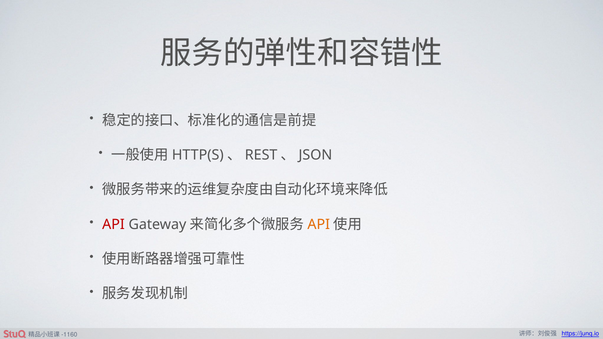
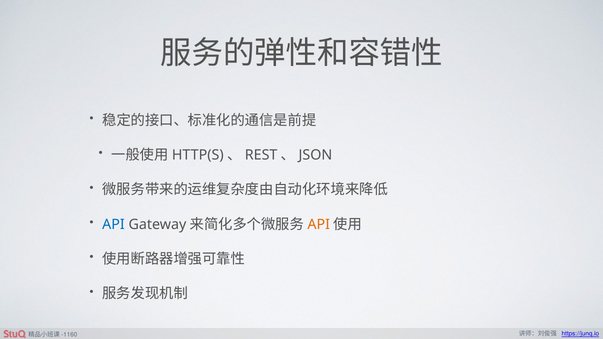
API colour: red -> blue (114, 225)
